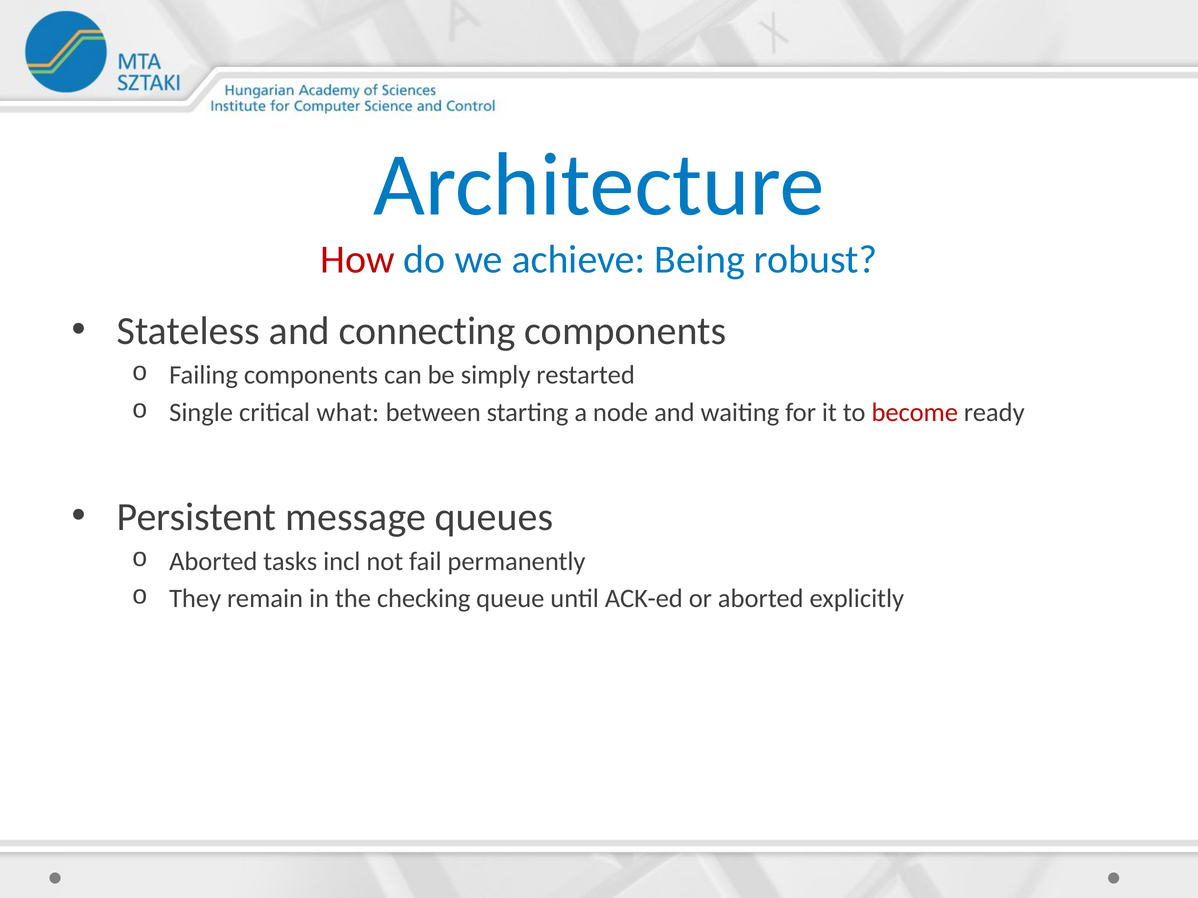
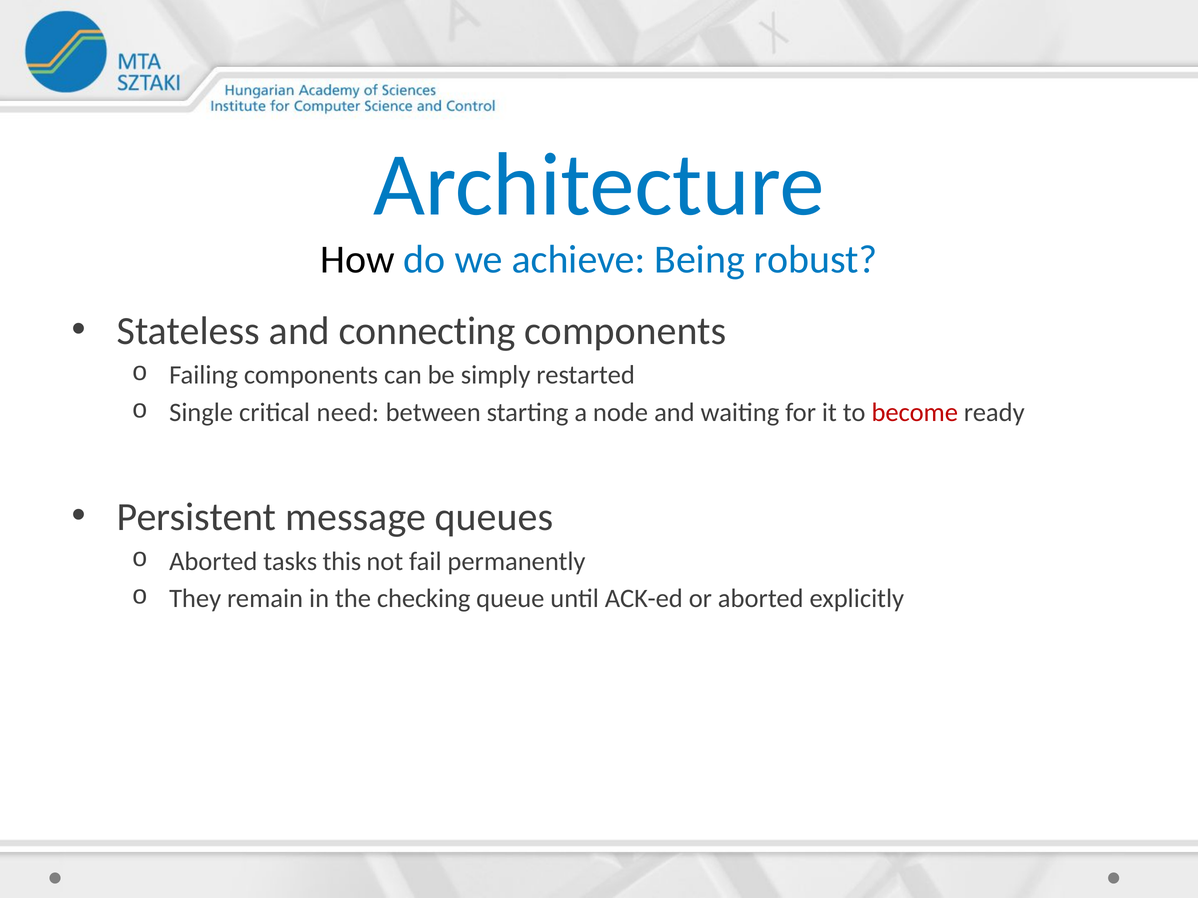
How colour: red -> black (357, 260)
what: what -> need (348, 413)
incl: incl -> this (342, 562)
